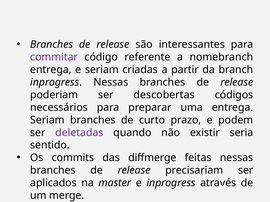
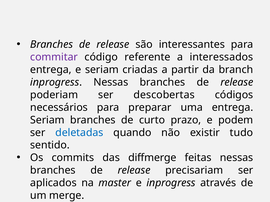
nomebranch: nomebranch -> interessados (221, 57)
deletadas colour: purple -> blue (79, 133)
seria: seria -> tudo (241, 133)
